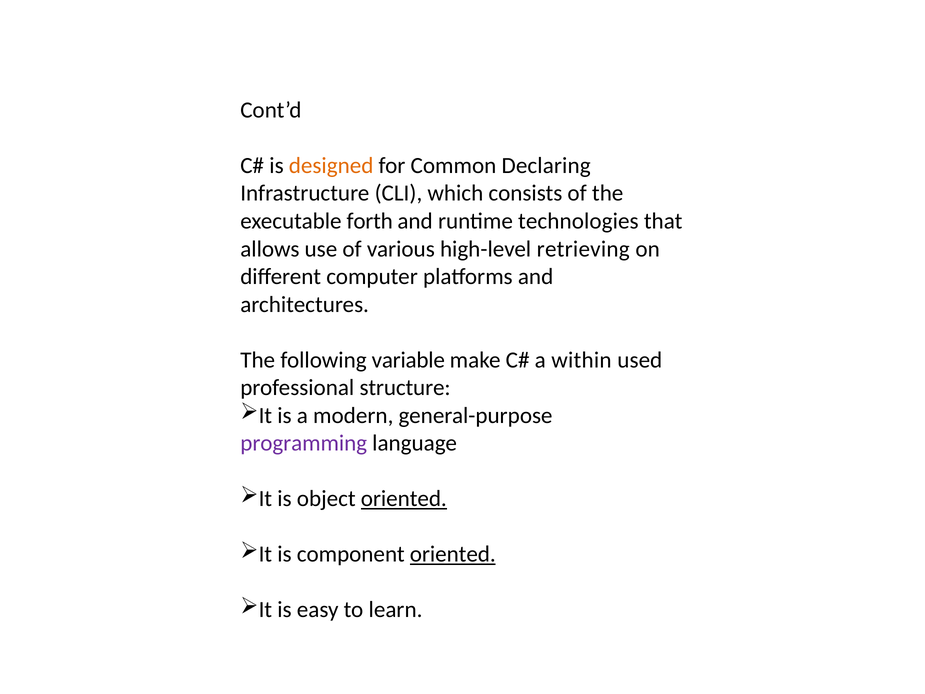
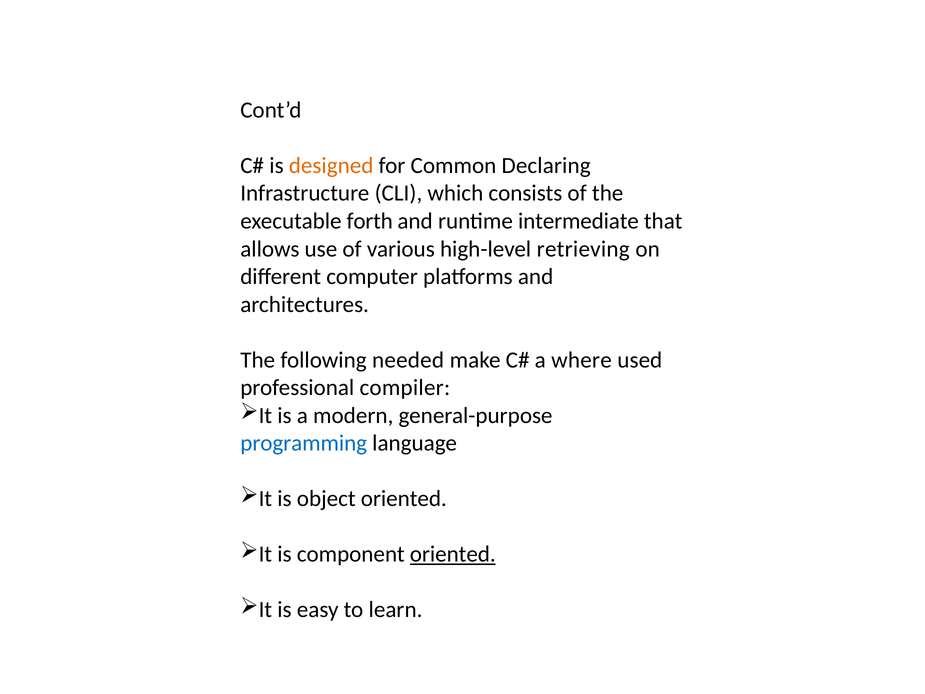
technologies: technologies -> intermediate (578, 221)
variable: variable -> needed (408, 360)
within: within -> where (581, 360)
structure: structure -> compiler (405, 388)
programming colour: purple -> blue (304, 443)
oriented underline: present -> none (404, 499)
